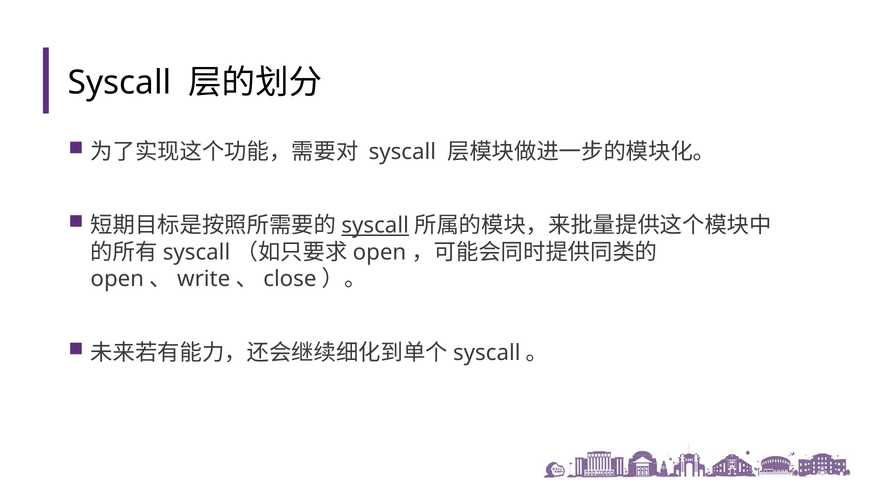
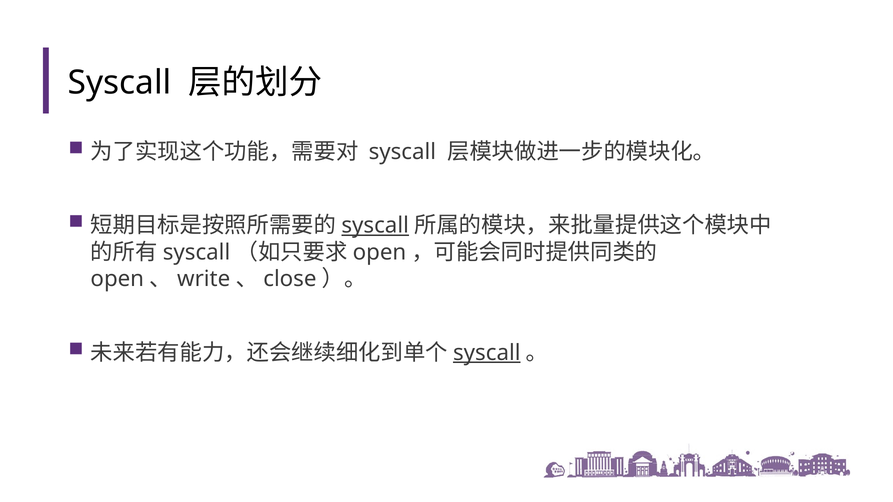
syscall underline: none -> present (487, 353)
